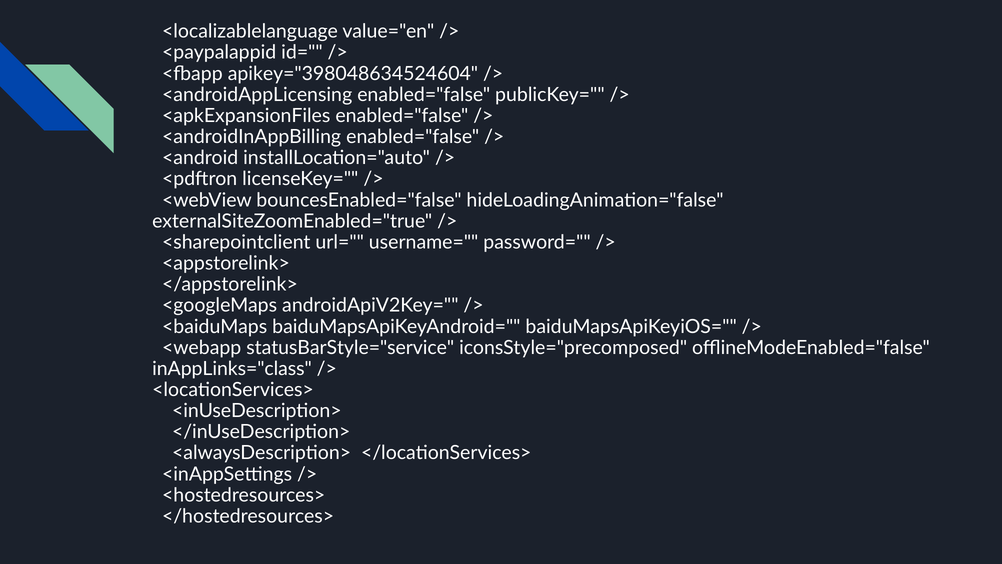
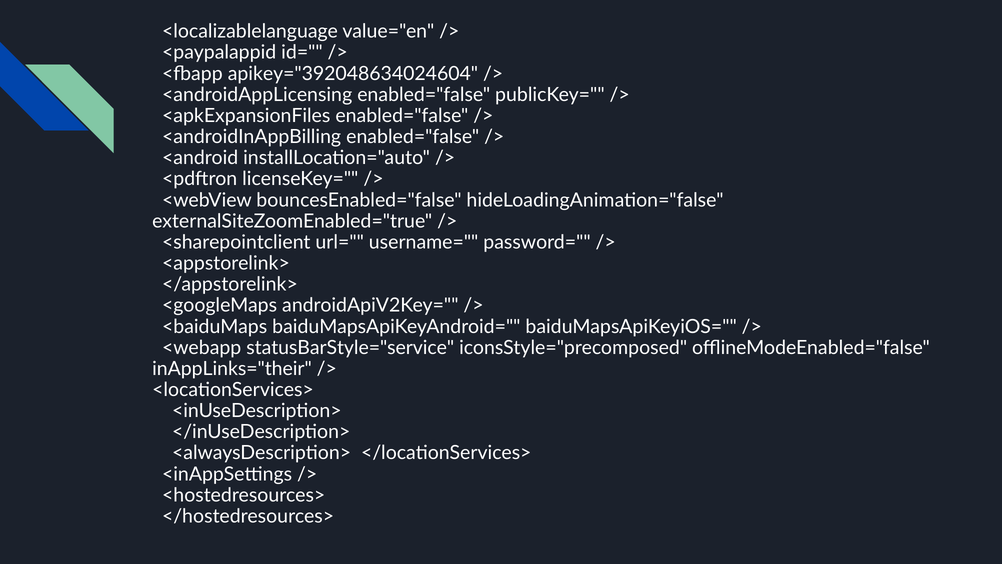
apikey="398048634524604: apikey="398048634524604 -> apikey="392048634024604 (353, 74)
inAppLinks="class: inAppLinks="class -> inAppLinks="their (232, 368)
